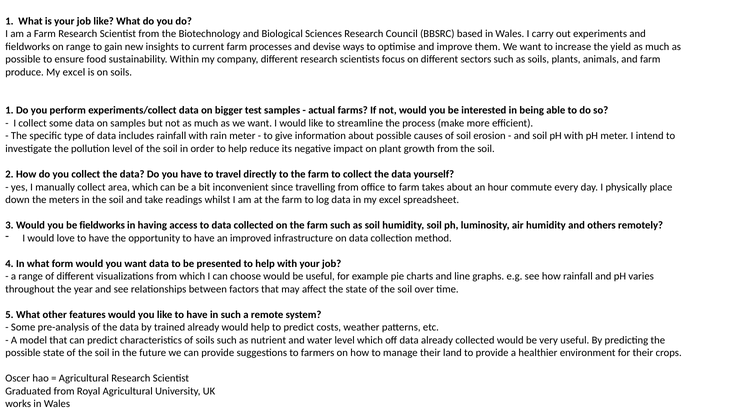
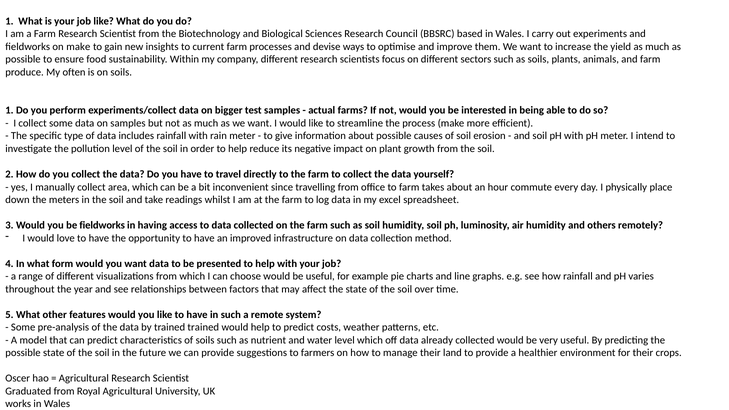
on range: range -> make (78, 47)
produce My excel: excel -> often (74, 72)
trained already: already -> trained (203, 327)
